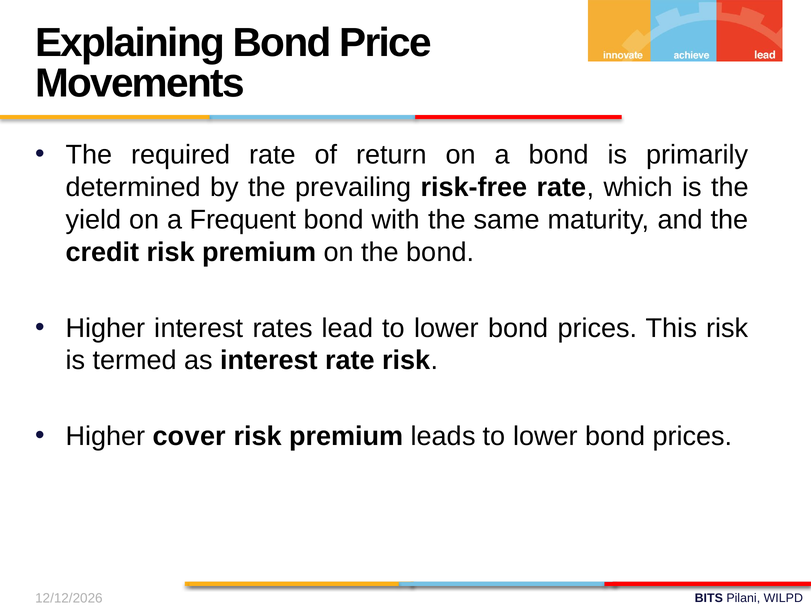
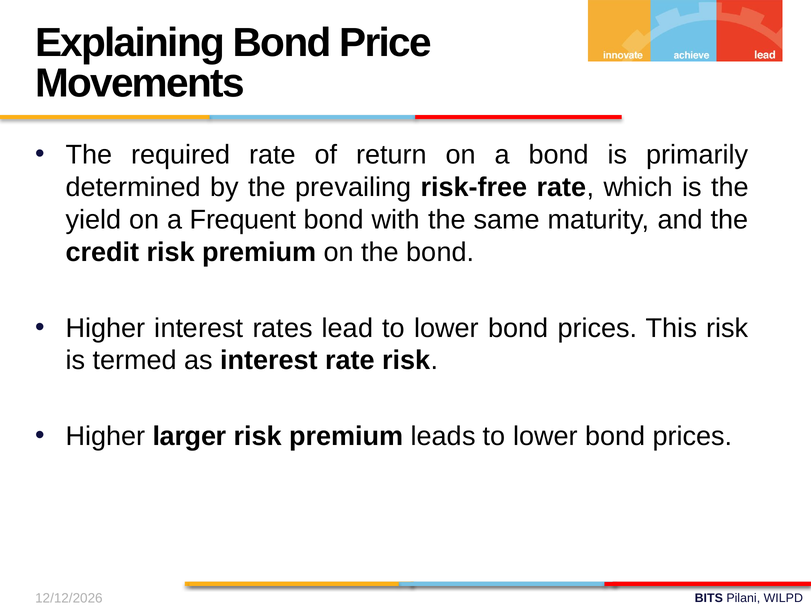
cover: cover -> larger (190, 436)
